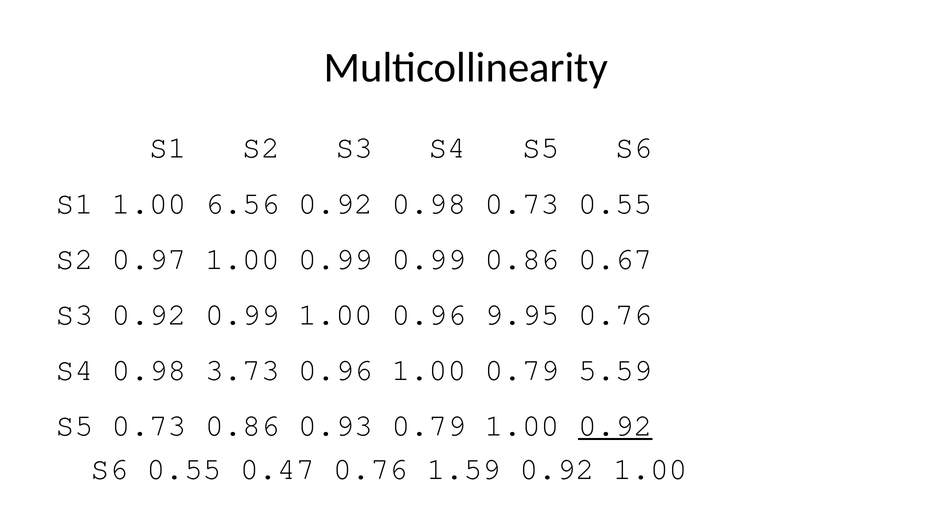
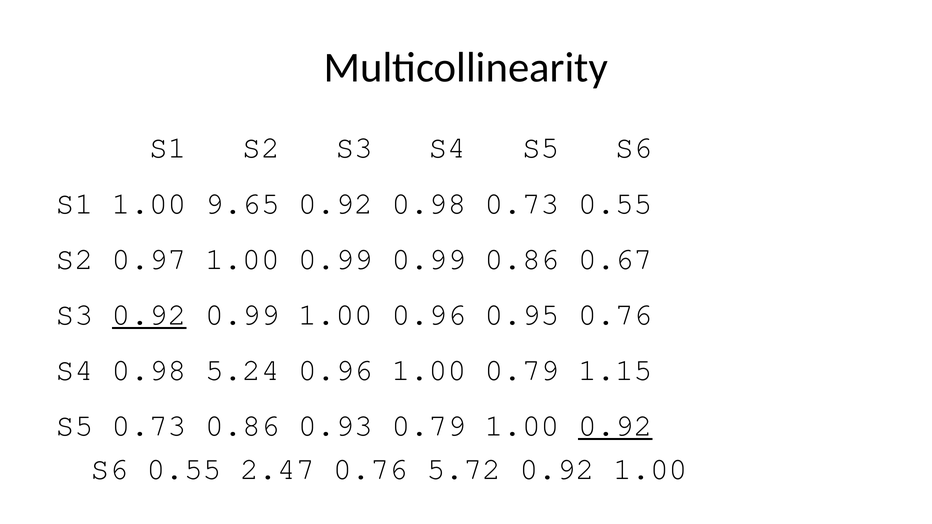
6.56: 6.56 -> 9.65 (242, 203)
0.92 underline: none -> present (149, 315)
9.95: 9.95 -> 0.95 (522, 315)
3.73: 3.73 -> 5.24 (242, 370)
5.59: 5.59 -> 1.15 (615, 370)
0.47: 0.47 -> 2.47 (277, 469)
1.59: 1.59 -> 5.72 (464, 469)
